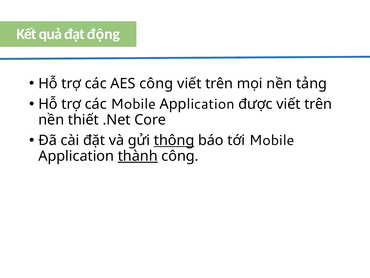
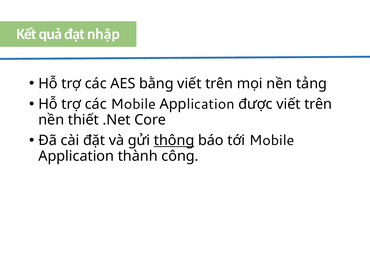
động: động -> nhập (103, 34)
AES công: công -> bằng (156, 83)
thành underline: present -> none (138, 156)
